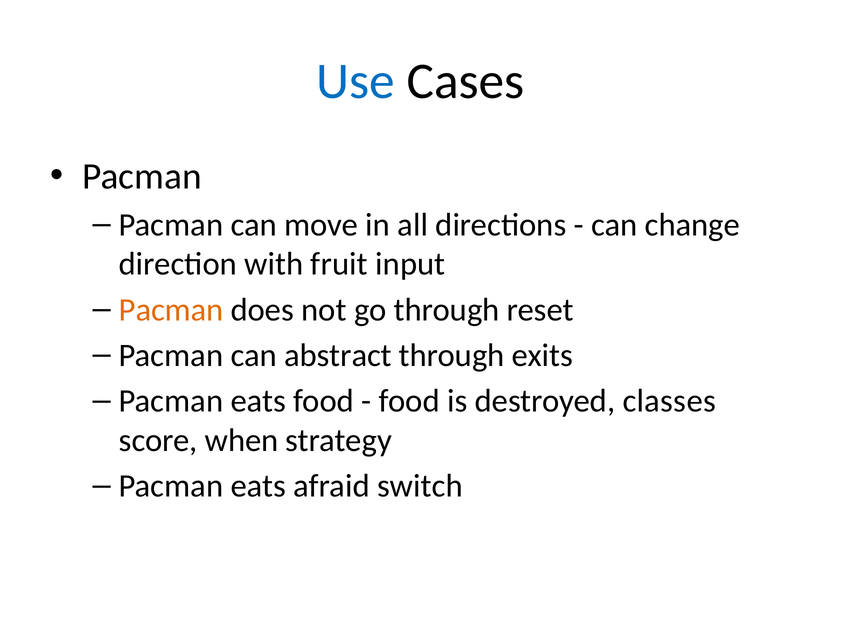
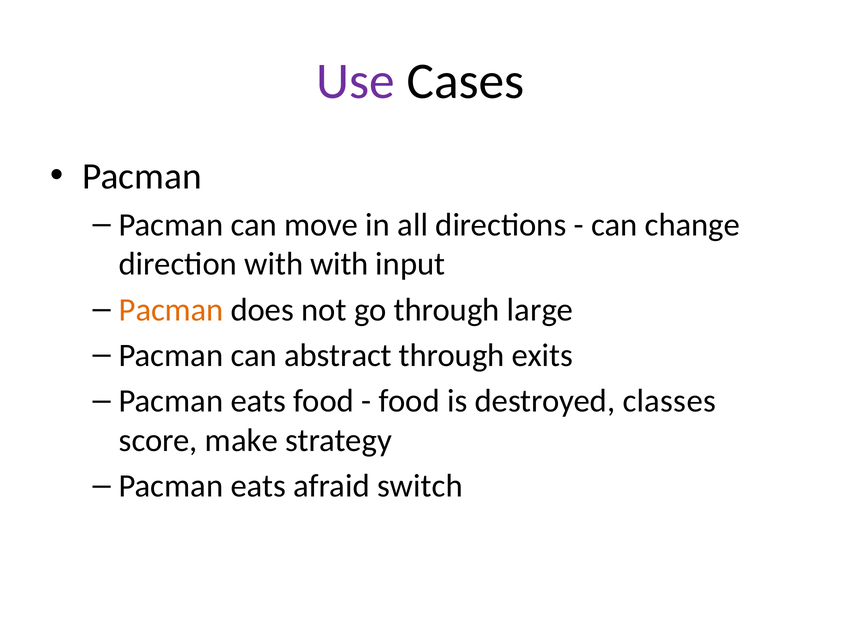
Use colour: blue -> purple (356, 81)
with fruit: fruit -> with (339, 264)
reset: reset -> large (540, 310)
when: when -> make (241, 440)
